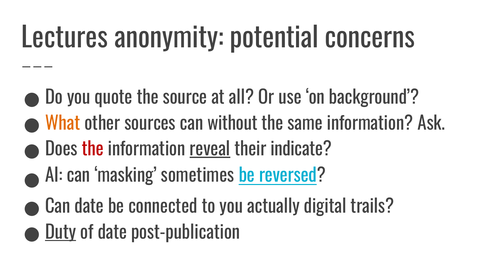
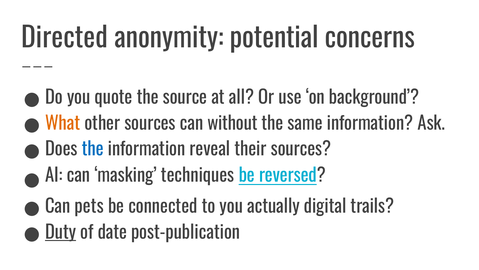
Lectures: Lectures -> Directed (64, 38)
the colour: red -> blue (93, 149)
reveal underline: present -> none (210, 149)
their indicate: indicate -> sources (301, 149)
sometimes: sometimes -> techniques (198, 175)
Can date: date -> pets (89, 206)
